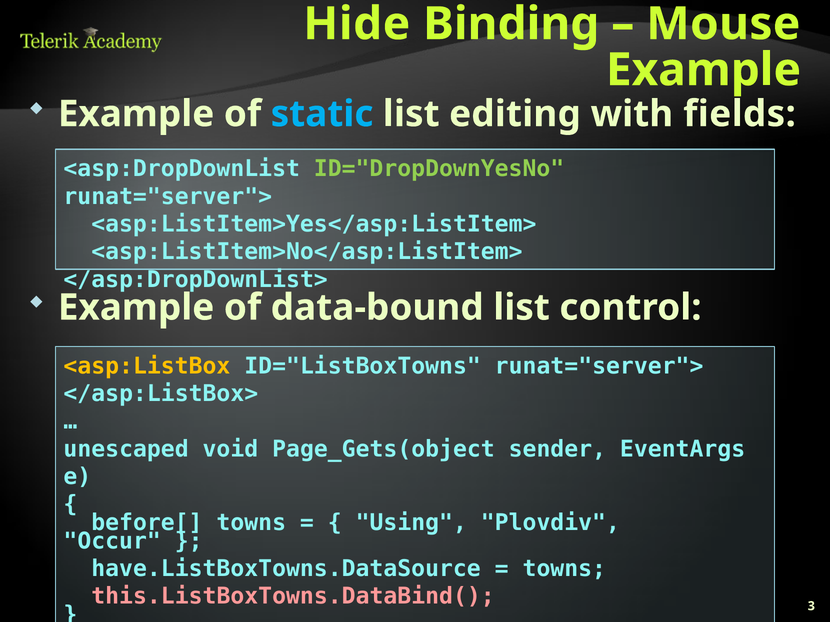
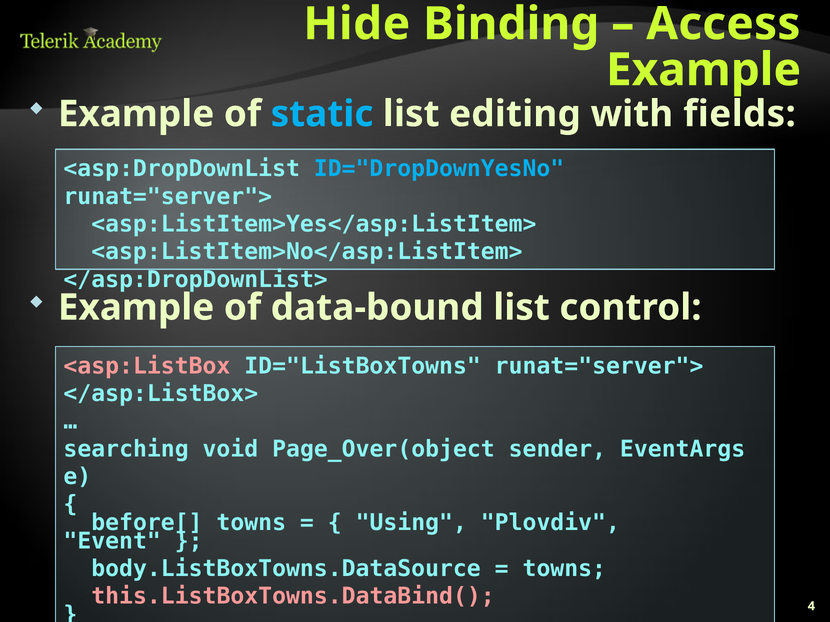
Mouse: Mouse -> Access (723, 24)
ID="DropDownYesNo colour: light green -> light blue (439, 169)
<asp:ListBox colour: yellow -> pink (147, 366)
unescaped: unescaped -> searching (126, 449)
Page_Gets(object: Page_Gets(object -> Page_Over(object (383, 449)
Occur: Occur -> Event (112, 541)
have.ListBoxTowns.DataSource: have.ListBoxTowns.DataSource -> body.ListBoxTowns.DataSource (286, 569)
3: 3 -> 4 (811, 607)
